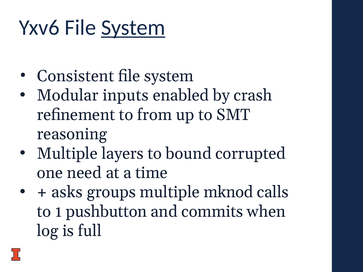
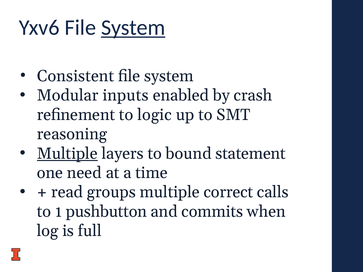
from: from -> logic (154, 115)
Multiple underline: none -> present (67, 154)
corrupted: corrupted -> statement (251, 154)
asks: asks -> read (67, 192)
mknod: mknod -> correct (228, 192)
